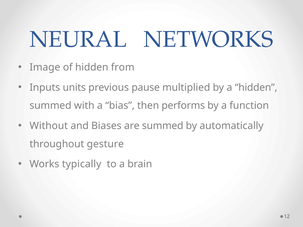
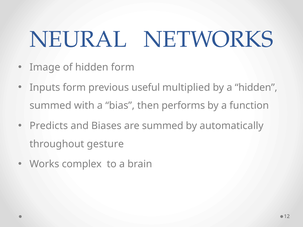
hidden from: from -> form (123, 67)
Inputs units: units -> form (74, 88)
pause: pause -> useful (146, 88)
Without: Without -> Predicts (49, 126)
typically: typically -> complex (82, 164)
